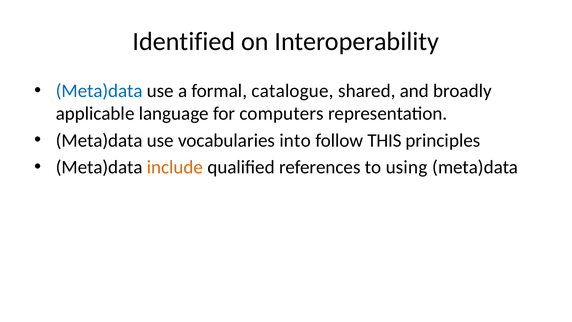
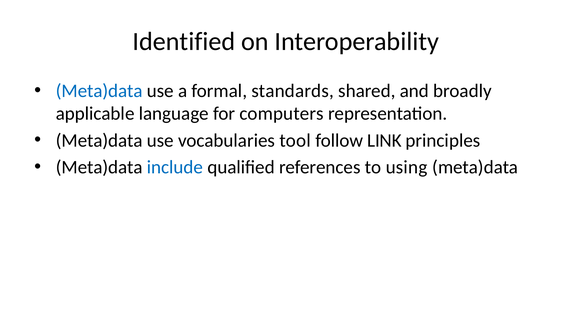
catalogue: catalogue -> standards (293, 91)
into: into -> tool (295, 140)
THIS: THIS -> LINK (384, 140)
include colour: orange -> blue (175, 167)
